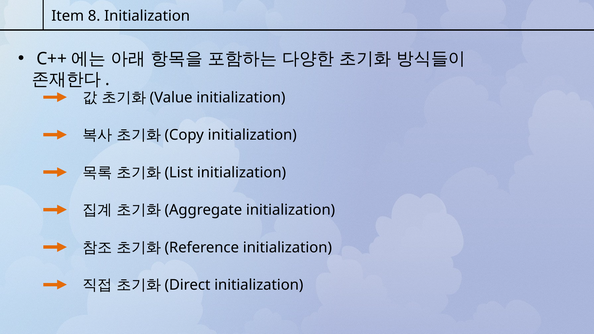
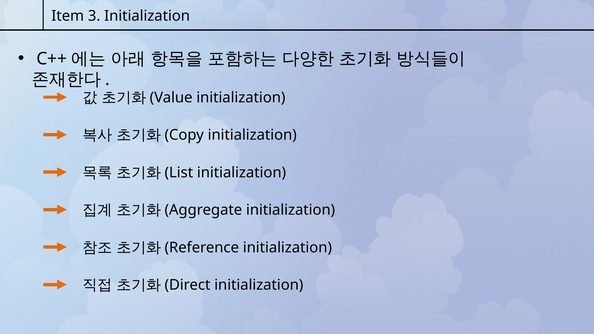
8: 8 -> 3 (94, 16)
